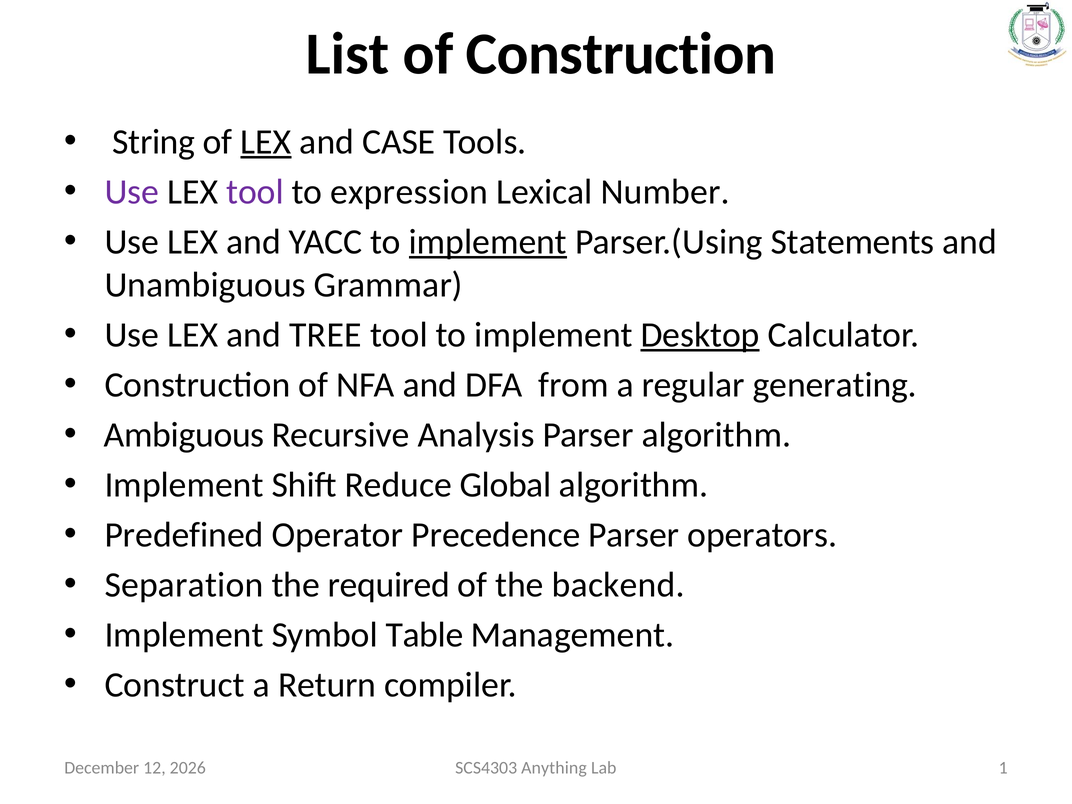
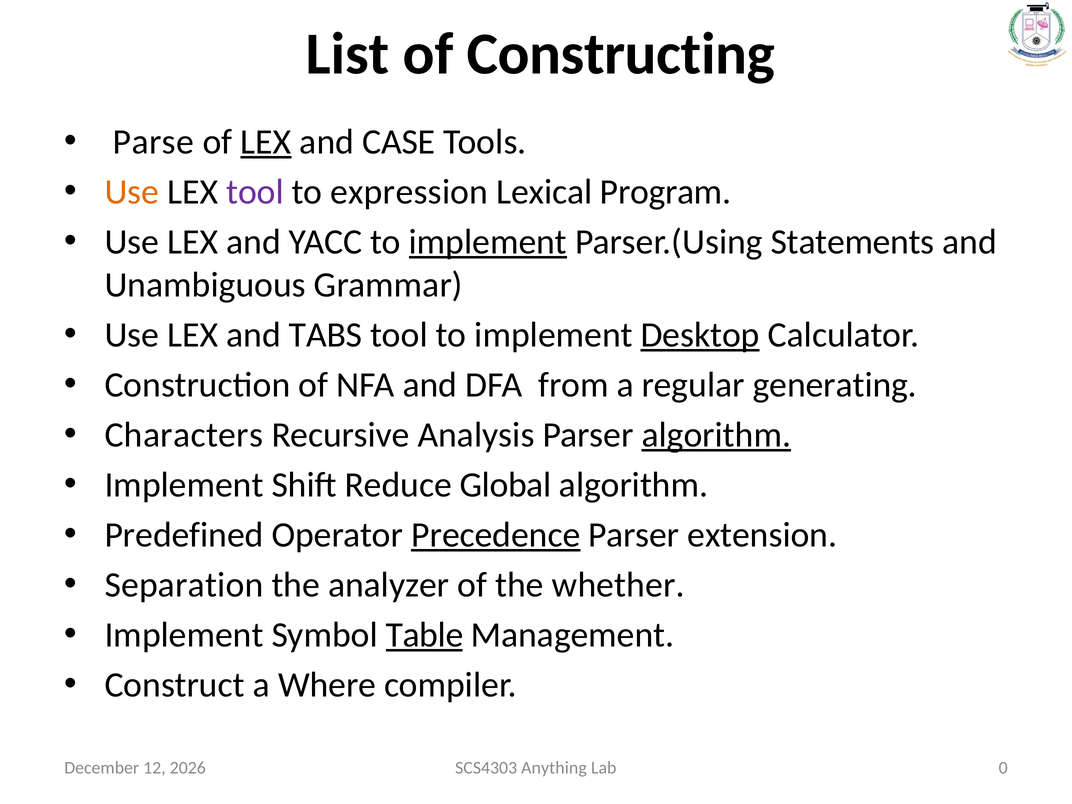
of Construction: Construction -> Constructing (621, 54)
String: String -> Parse (153, 142)
Use colour: purple -> orange (132, 192)
Number: Number -> Program (665, 192)
TREE: TREE -> TABS (326, 335)
Ambiguous: Ambiguous -> Characters (184, 435)
algorithm underline: none -> present (716, 435)
Precedence underline: none -> present (496, 535)
operators: operators -> extension (762, 535)
required: required -> analyzer (389, 585)
backend: backend -> whether (618, 585)
Table underline: none -> present (424, 635)
Return: Return -> Where (327, 685)
1: 1 -> 0 (1003, 768)
